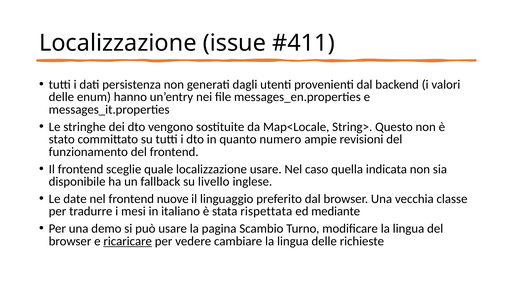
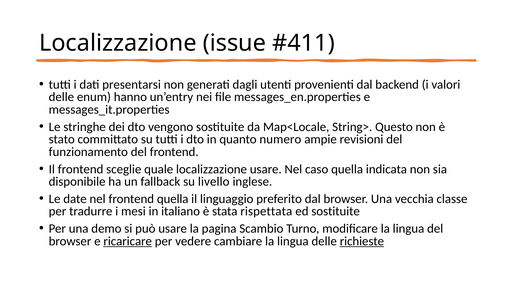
persistenza: persistenza -> presentarsi (132, 84)
frontend nuove: nuove -> quella (173, 199)
ed mediante: mediante -> sostituite (336, 211)
richieste underline: none -> present (362, 241)
